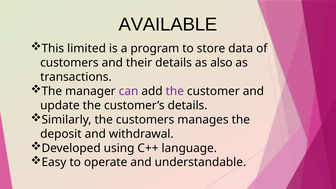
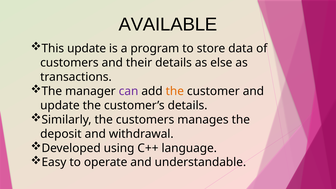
This limited: limited -> update (87, 48)
also: also -> else (221, 63)
the colour: purple -> orange (175, 91)
